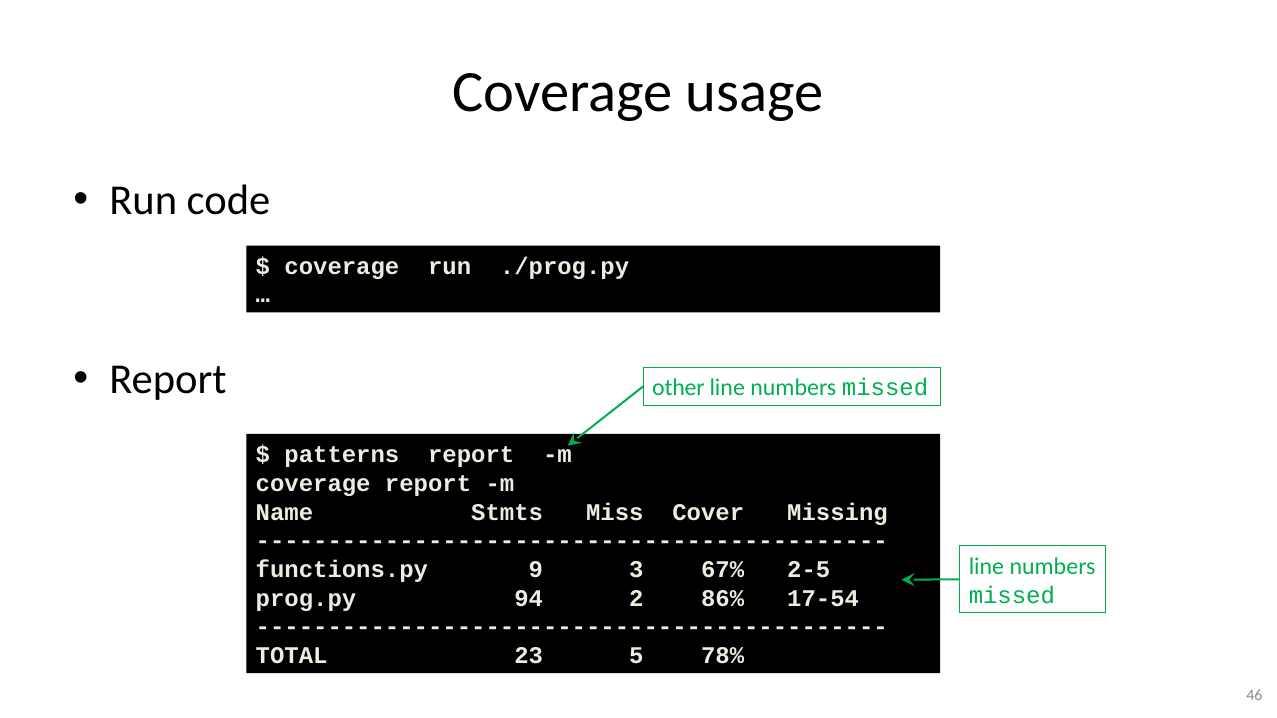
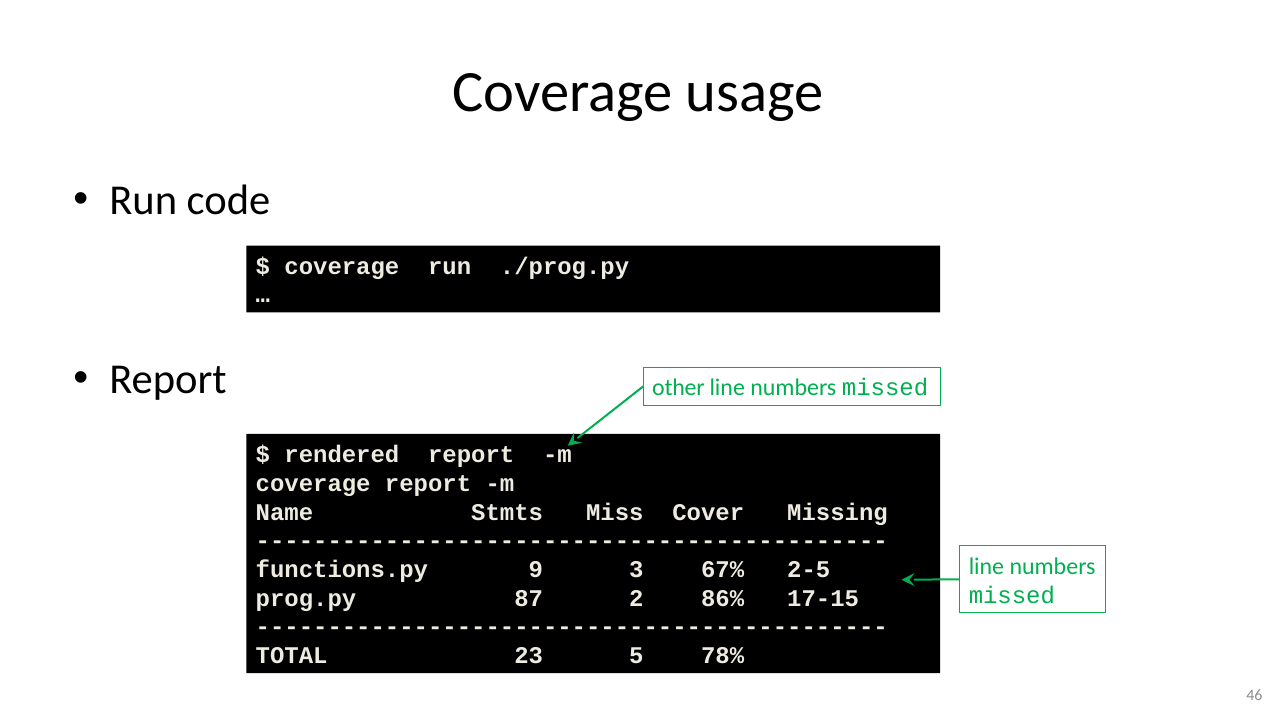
patterns: patterns -> rendered (342, 455)
94: 94 -> 87 (529, 599)
17-54: 17-54 -> 17-15 (823, 599)
